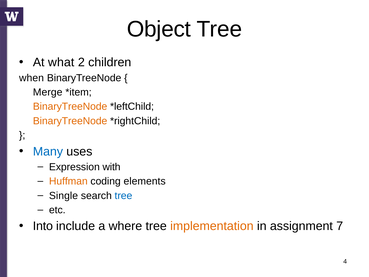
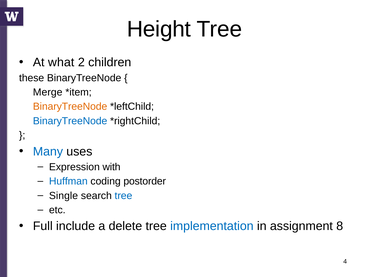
Object: Object -> Height (159, 29)
when: when -> these (32, 78)
BinaryTreeNode colour: orange -> blue (70, 121)
Huffman colour: orange -> blue (68, 181)
elements: elements -> postorder (145, 181)
Into: Into -> Full (43, 226)
where: where -> delete (125, 226)
implementation colour: orange -> blue (212, 226)
7: 7 -> 8 (340, 226)
